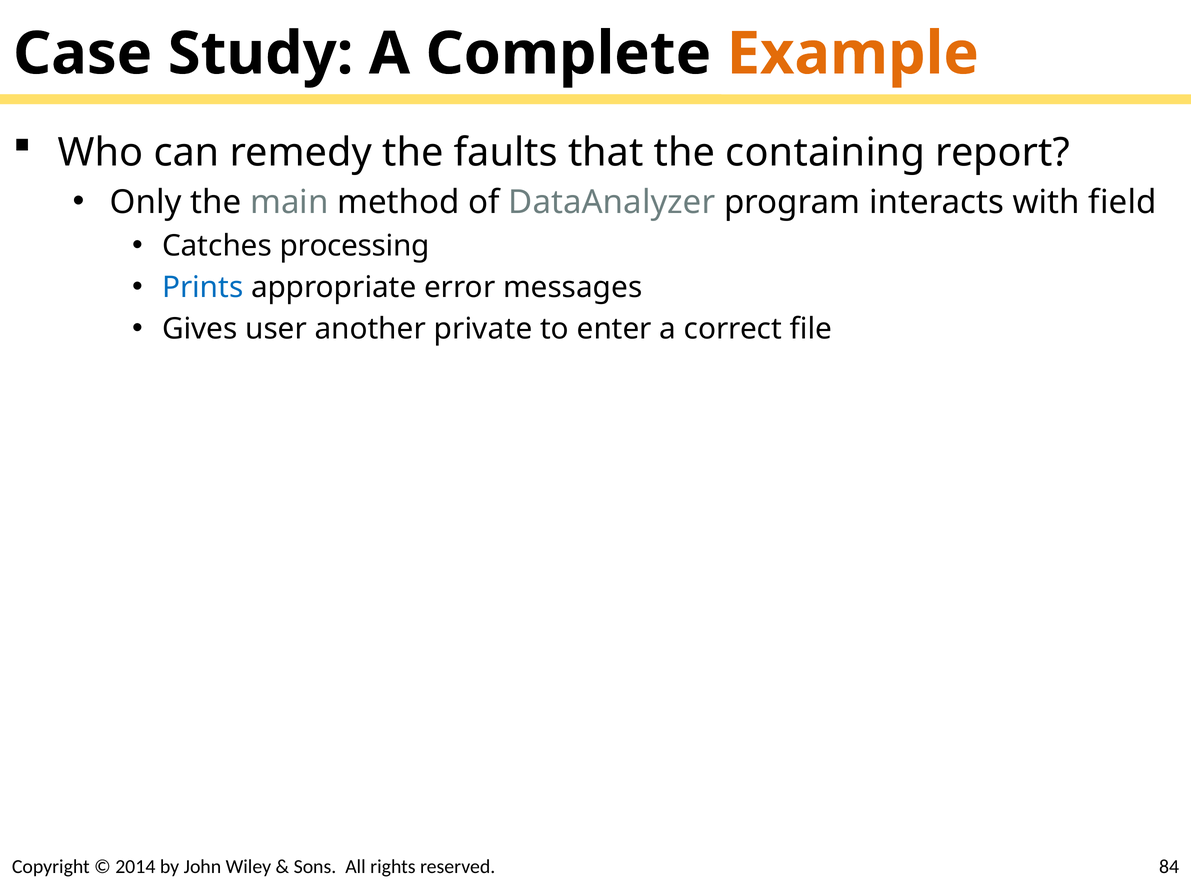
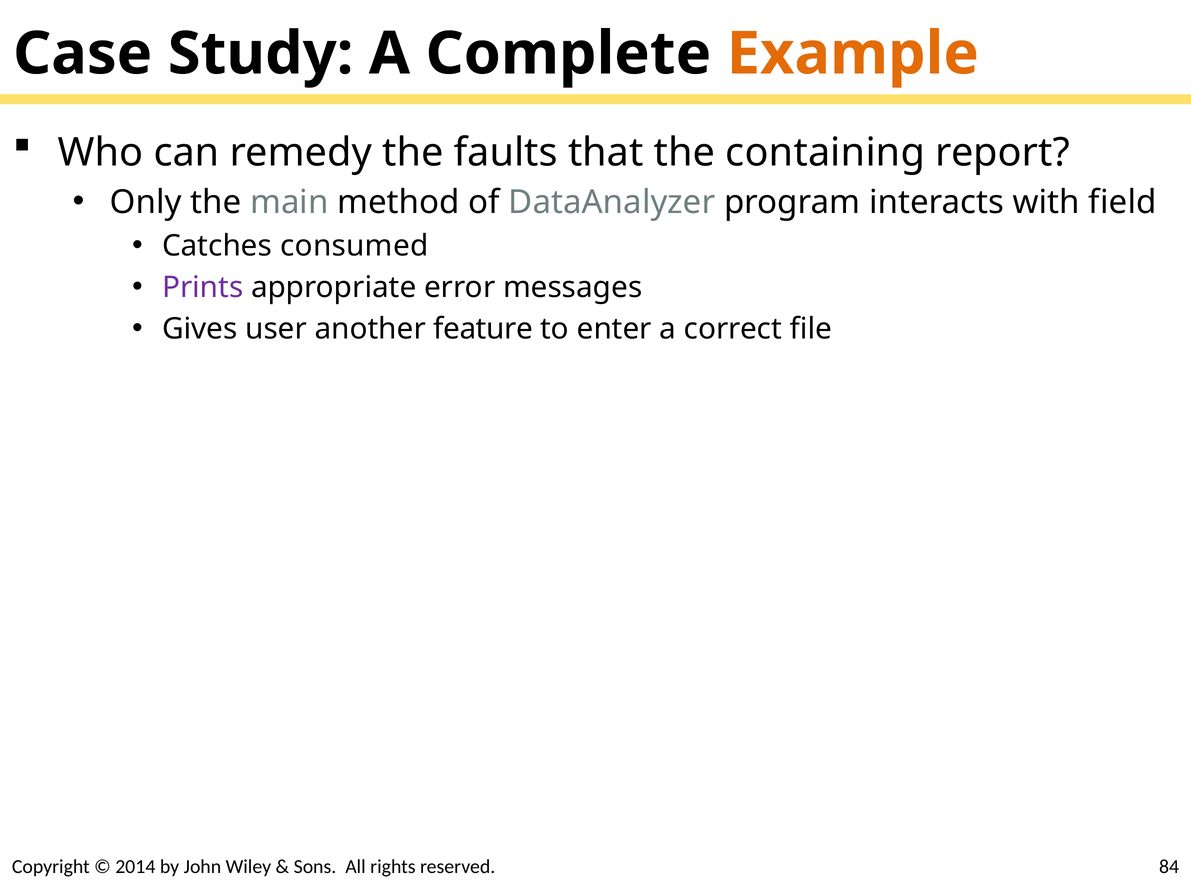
processing: processing -> consumed (354, 246)
Prints colour: blue -> purple (203, 288)
private: private -> feature (483, 329)
